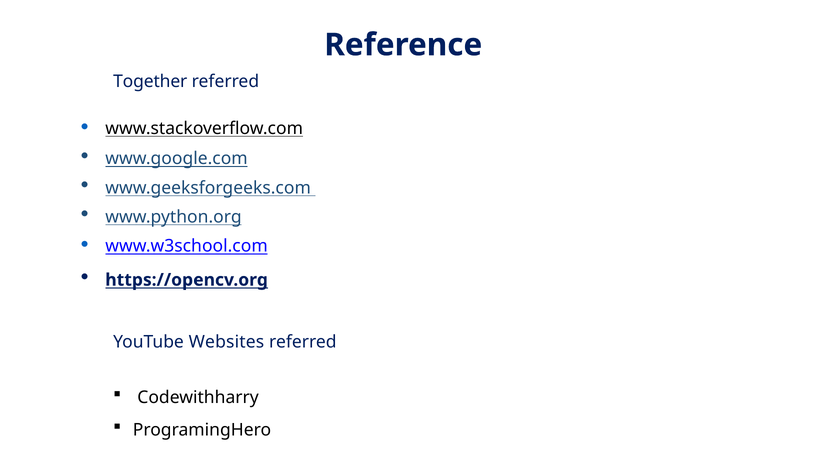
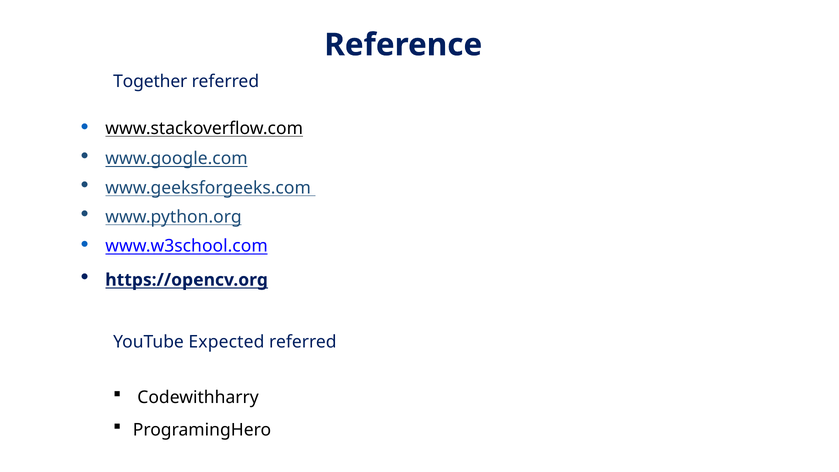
Websites: Websites -> Expected (226, 342)
